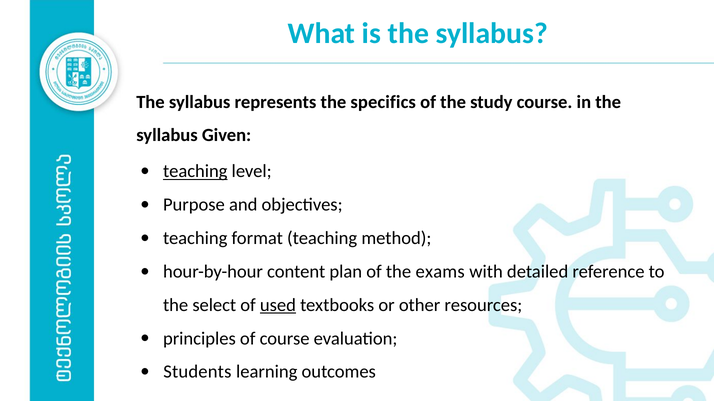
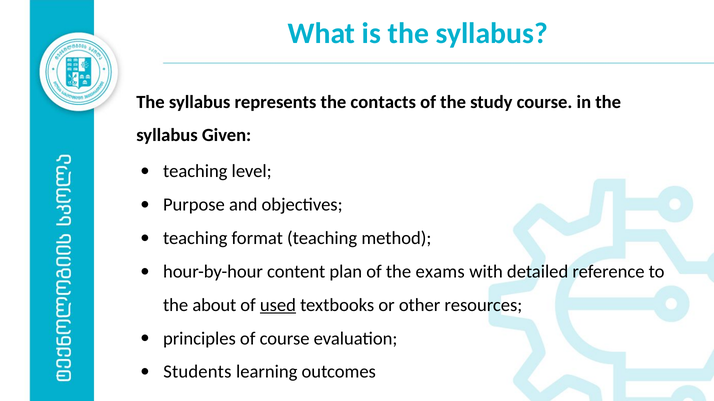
specifics: specifics -> contacts (383, 102)
teaching underline: present -> none (195, 172)
select: select -> about (214, 305)
